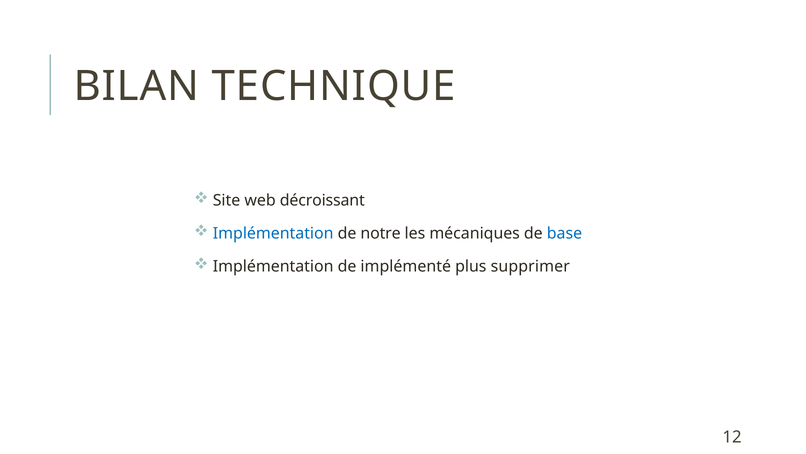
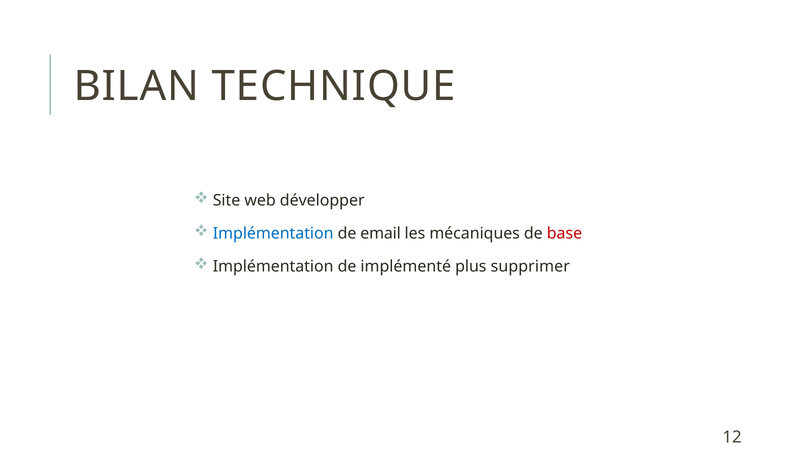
décroissant: décroissant -> développer (322, 200)
notre: notre -> email (381, 233)
base colour: blue -> red (565, 233)
